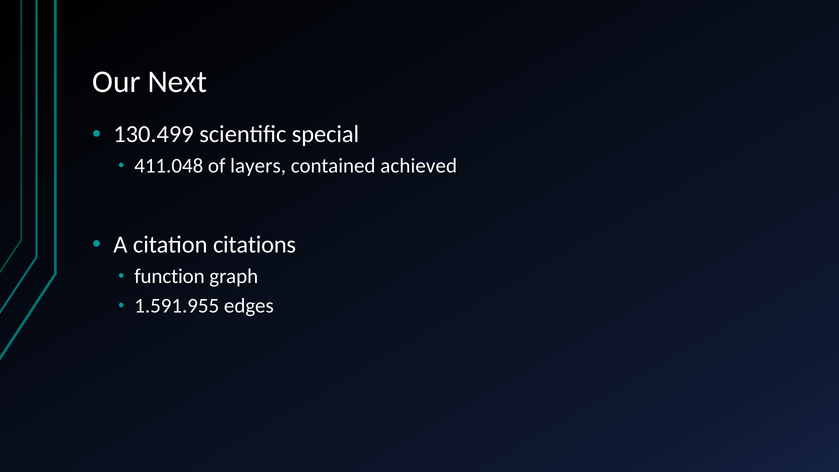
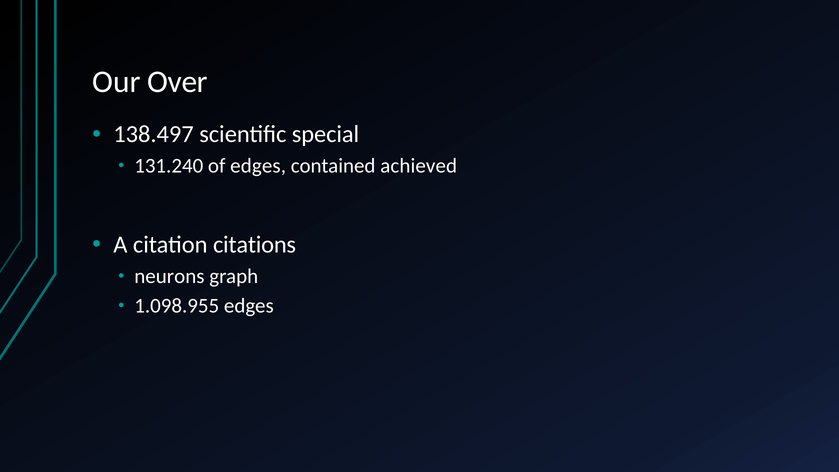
Next: Next -> Over (177, 82)
130.499: 130.499 -> 138.497 (154, 134)
411.048: 411.048 -> 131.240 (169, 166)
of layers: layers -> edges (258, 166)
function: function -> neurons (169, 276)
1.591.955: 1.591.955 -> 1.098.955 (177, 306)
